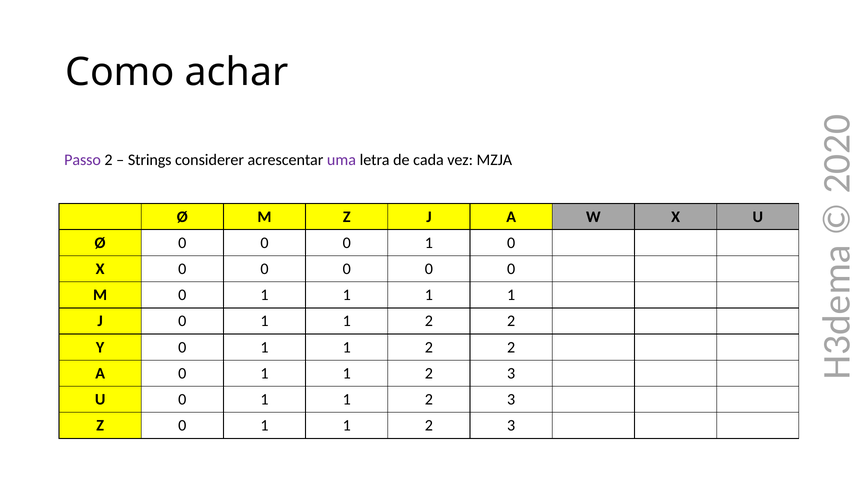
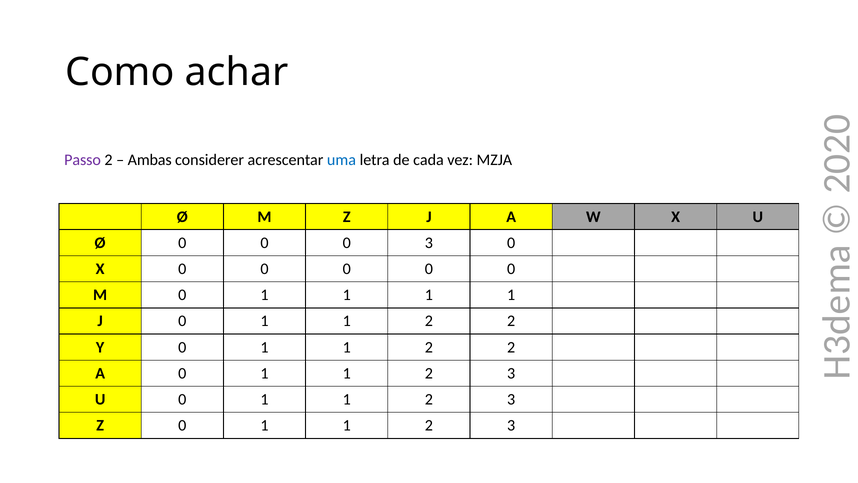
Strings: Strings -> Ambas (150, 160)
uma colour: purple -> blue (341, 160)
0 0 1: 1 -> 3 (429, 243)
